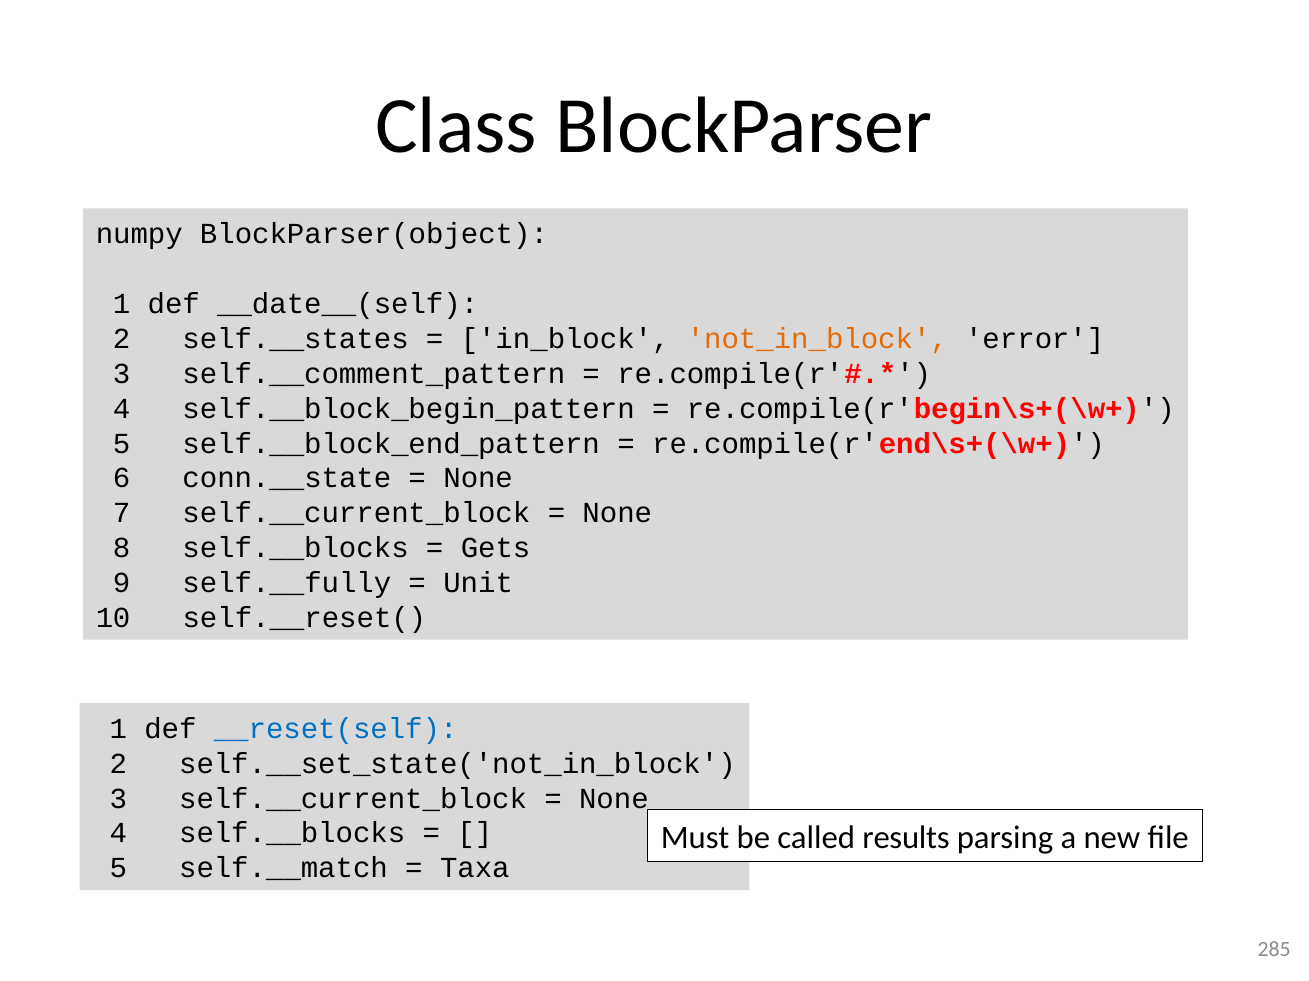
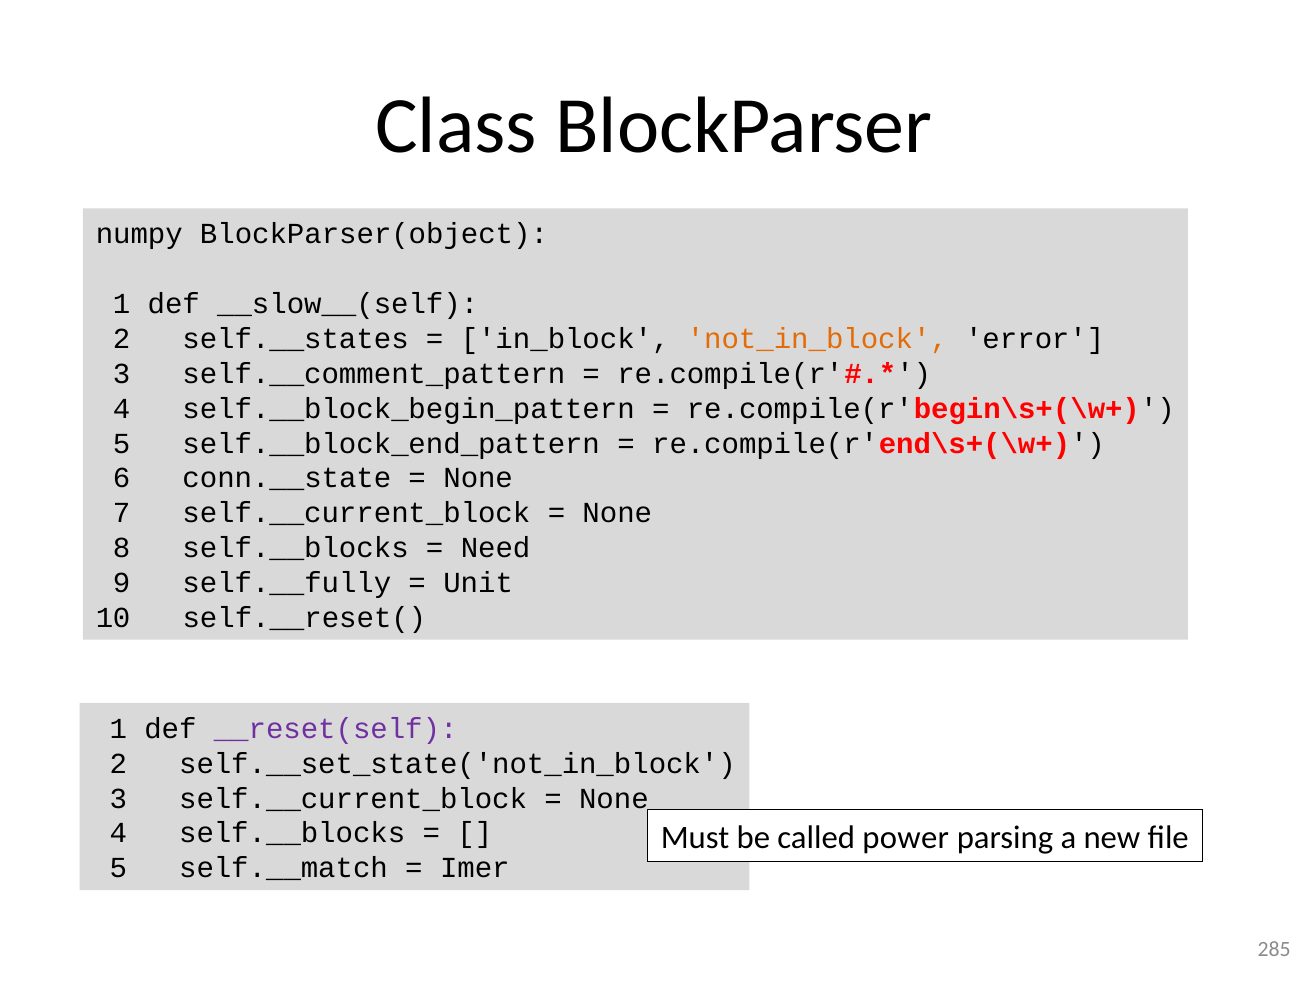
__date__(self: __date__(self -> __slow__(self (348, 304)
Gets: Gets -> Need (496, 549)
__reset(self colour: blue -> purple (336, 729)
results: results -> power (906, 839)
Taxa: Taxa -> Imer (475, 869)
